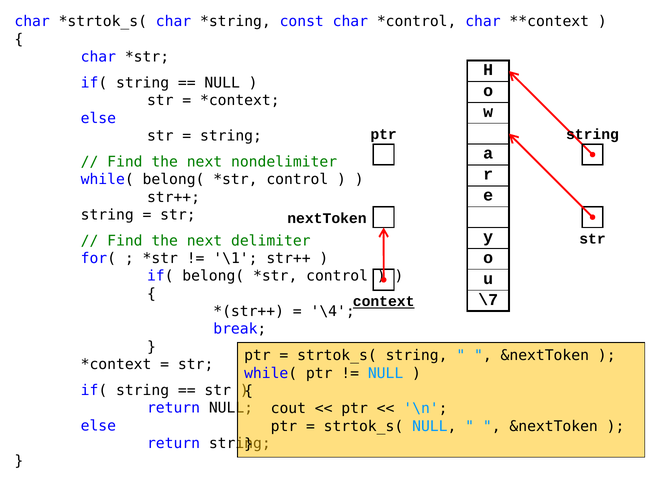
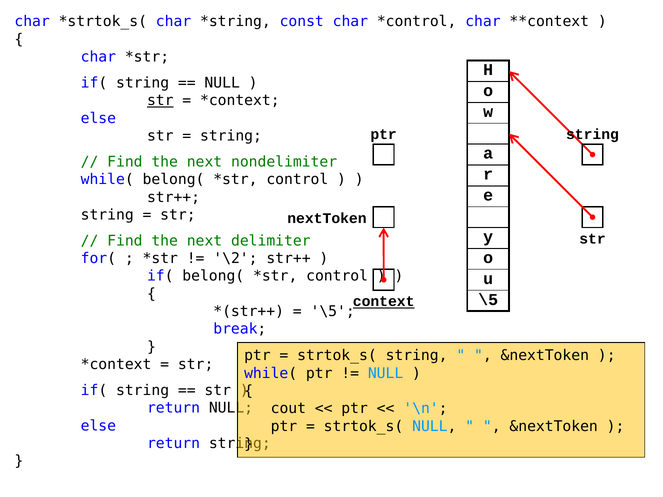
str underline: none -> present (160, 101)
\1: \1 -> \2 (235, 259)
\7: \7 -> \5 (488, 300)
\4: \4 -> \5 (333, 312)
